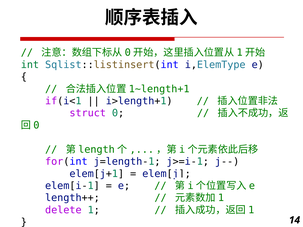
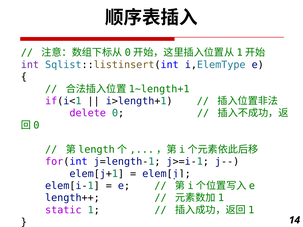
int colour: green -> purple (30, 65)
struct: struct -> delete (88, 113)
delete: delete -> static (63, 210)
